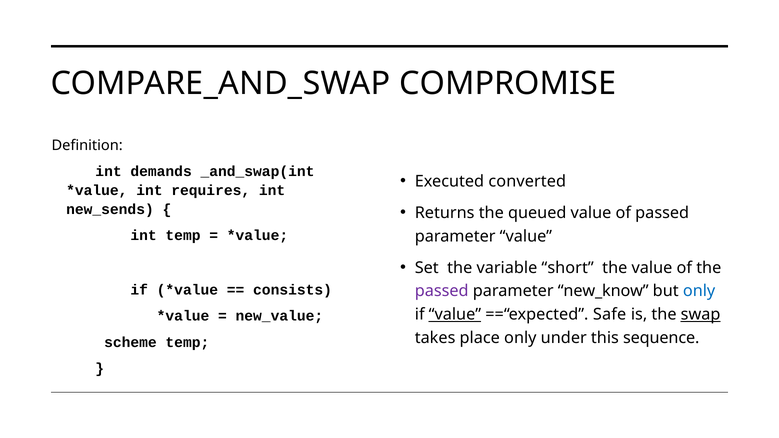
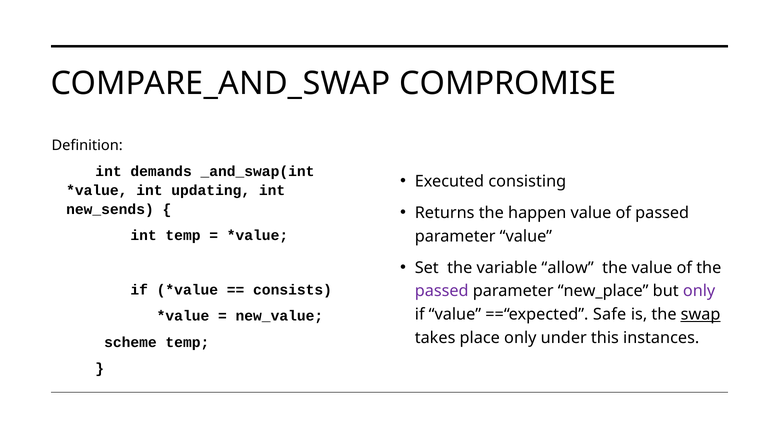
converted: converted -> consisting (527, 181)
requires: requires -> updating (211, 190)
queued: queued -> happen (537, 213)
short: short -> allow (568, 268)
new_know: new_know -> new_place (603, 291)
only colour: blue -> purple (699, 291)
value underline: present -> none (455, 315)
sequence: sequence -> instances (661, 338)
